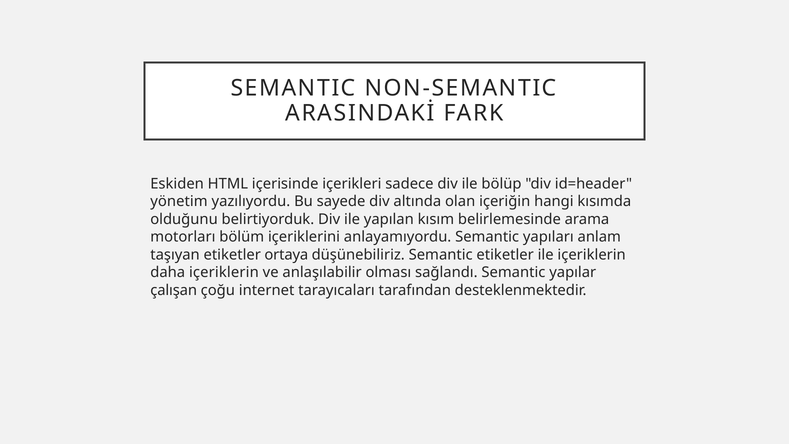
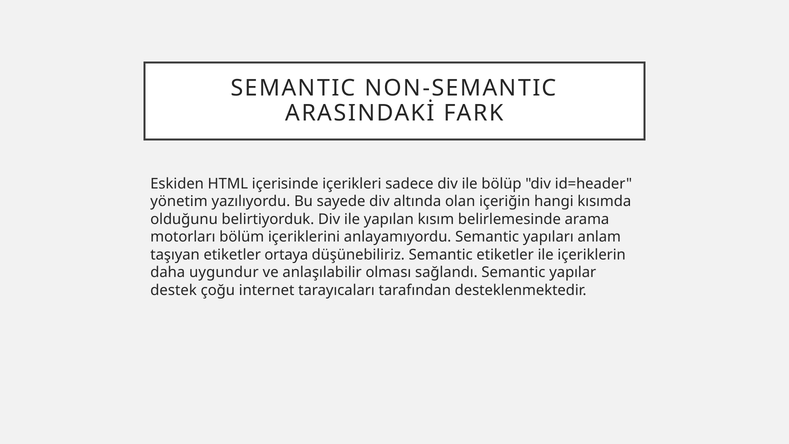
daha içeriklerin: içeriklerin -> uygundur (224, 272)
çalışan: çalışan -> destek (174, 290)
